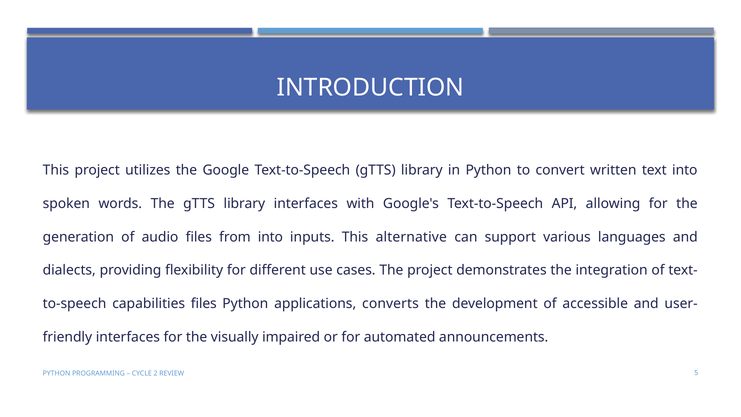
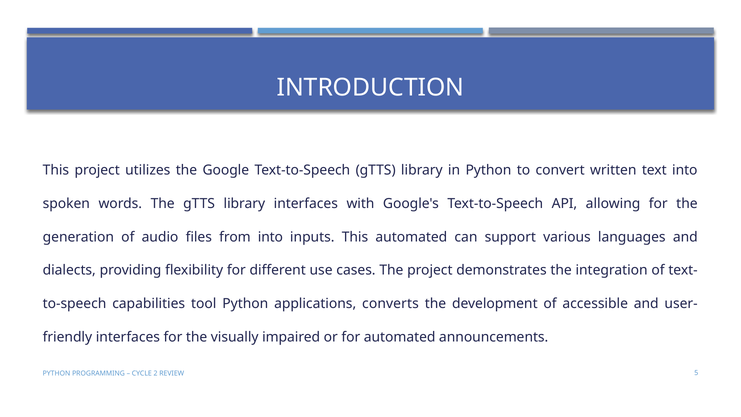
This alternative: alternative -> automated (411, 237)
capabilities files: files -> tool (204, 304)
